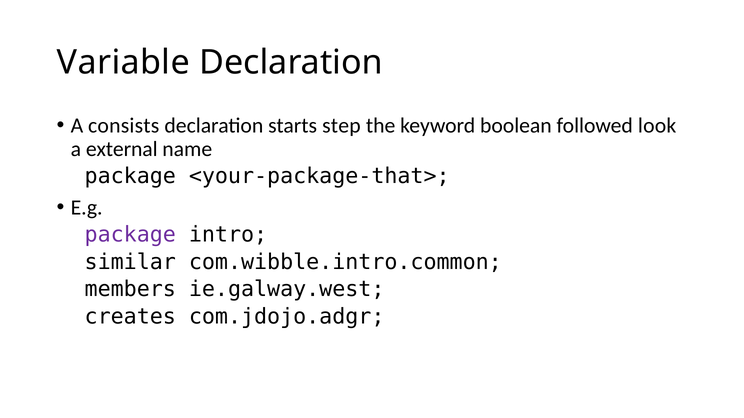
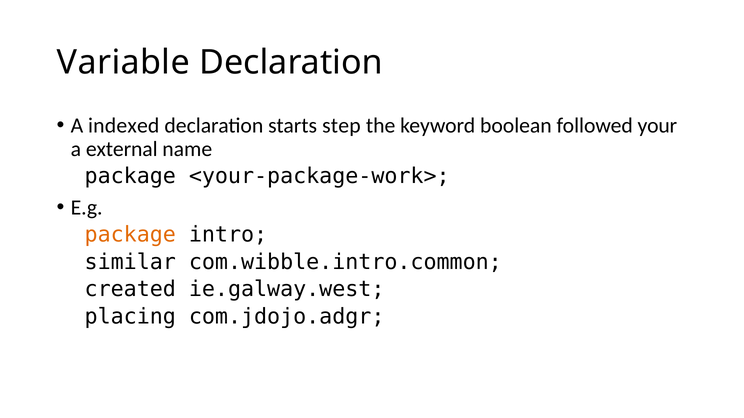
consists: consists -> indexed (124, 126)
look: look -> your (657, 126)
<your-package-that>: <your-package-that> -> <your-package-work> (319, 177)
package colour: purple -> orange (130, 235)
members: members -> created (130, 290)
creates: creates -> placing (130, 317)
